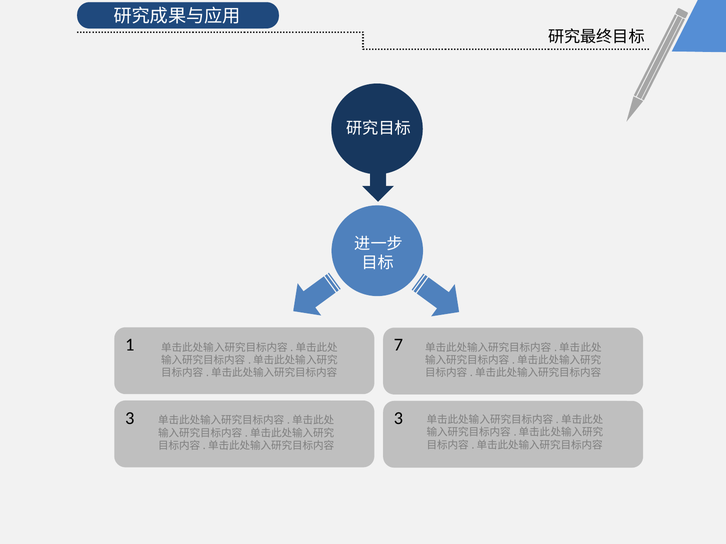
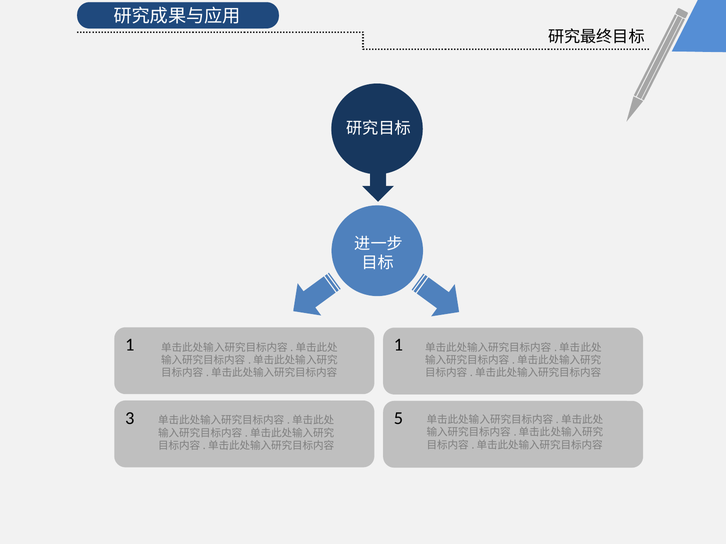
1 7: 7 -> 1 (398, 345)
3 3: 3 -> 5 (398, 419)
